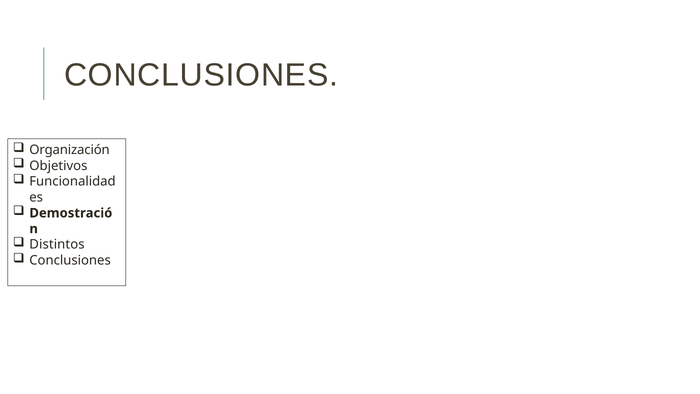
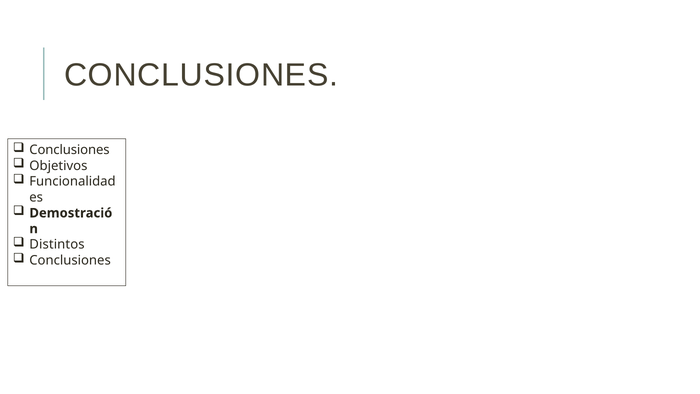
Organización: Organización -> Conclusiones (69, 150)
